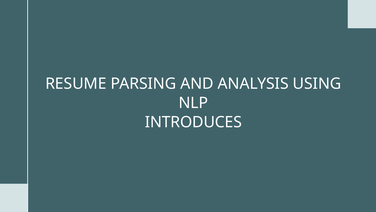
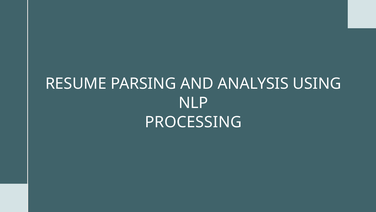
INTRODUCES: INTRODUCES -> PROCESSING (193, 122)
